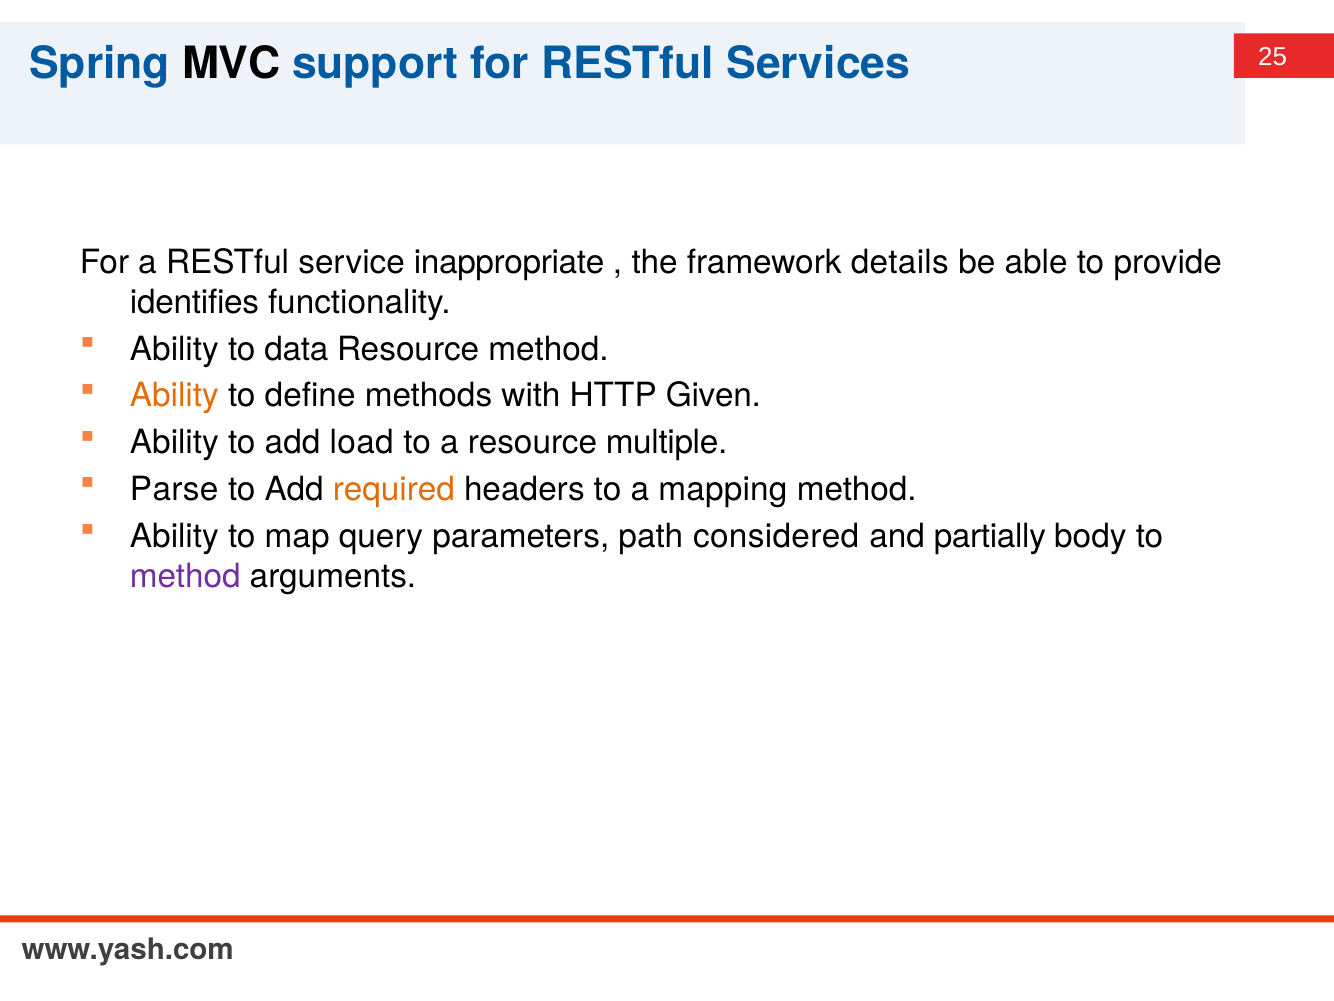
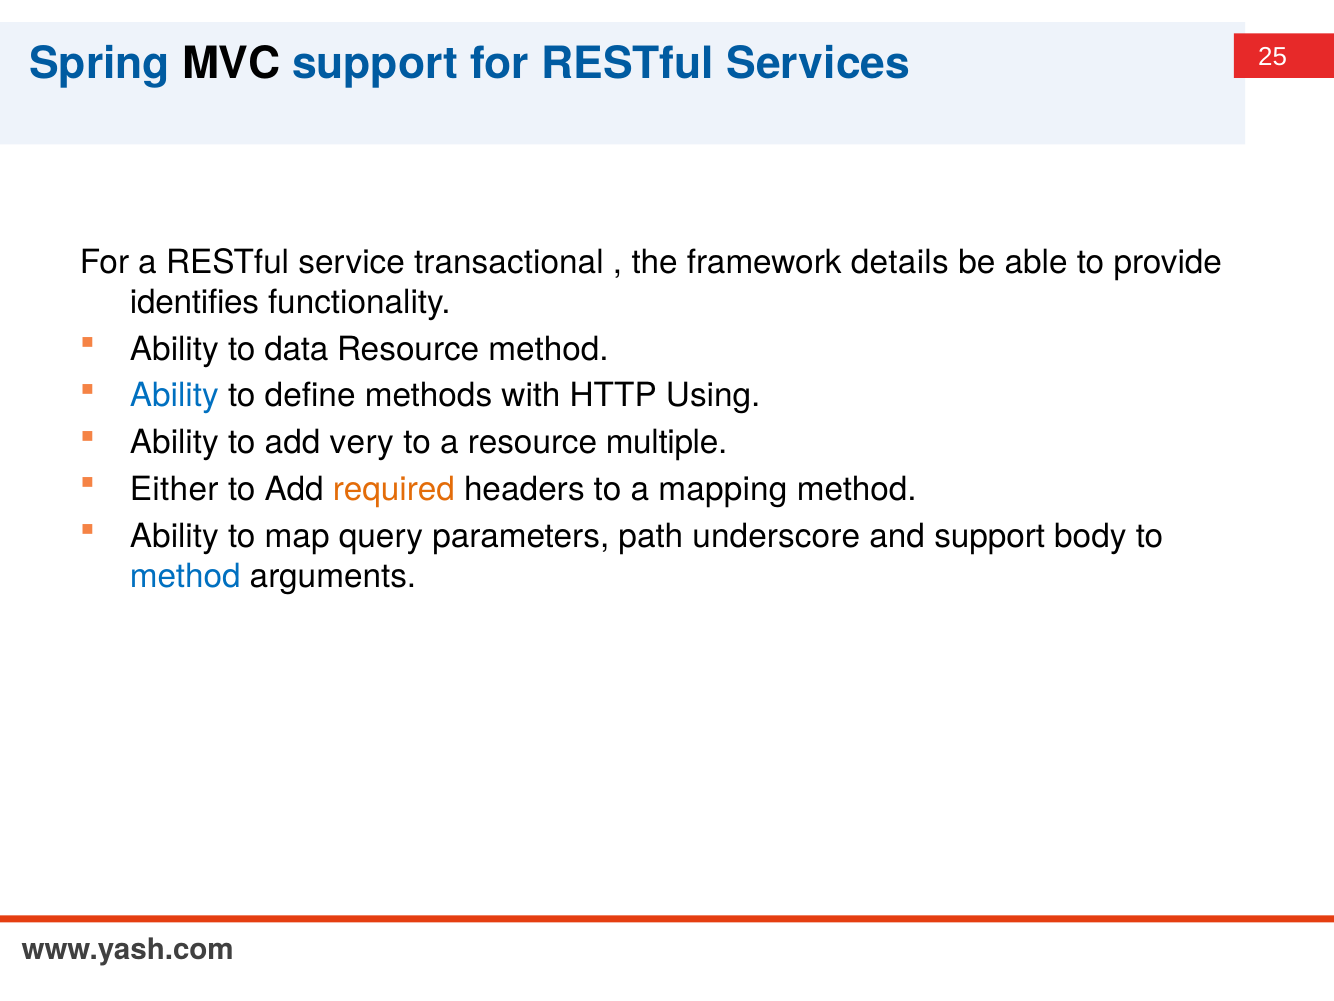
inappropriate: inappropriate -> transactional (509, 262)
Ability colour: orange -> blue (174, 396)
Given: Given -> Using (713, 396)
load: load -> very (362, 442)
Parse: Parse -> Either (174, 489)
considered: considered -> underscore (776, 536)
and partially: partially -> support (990, 536)
method colour: purple -> blue (185, 576)
